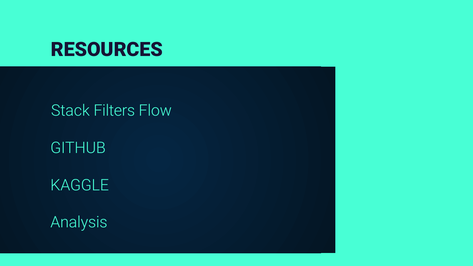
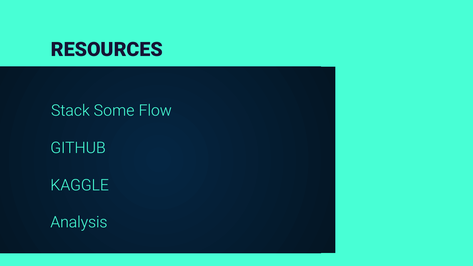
Filters: Filters -> Some (114, 111)
